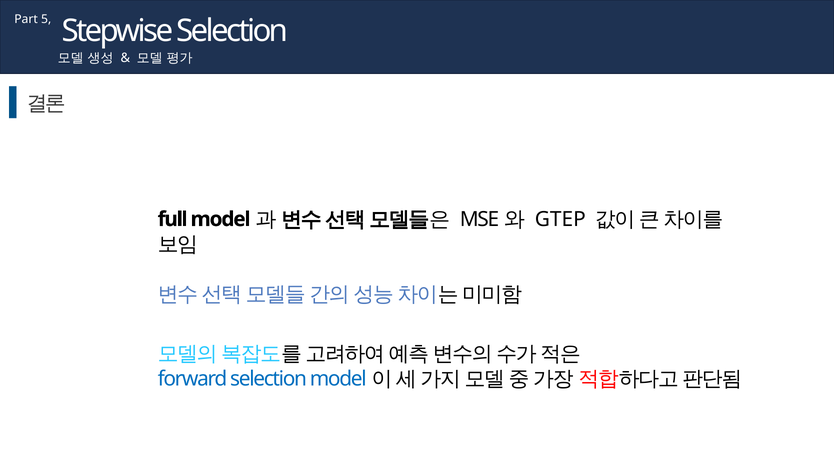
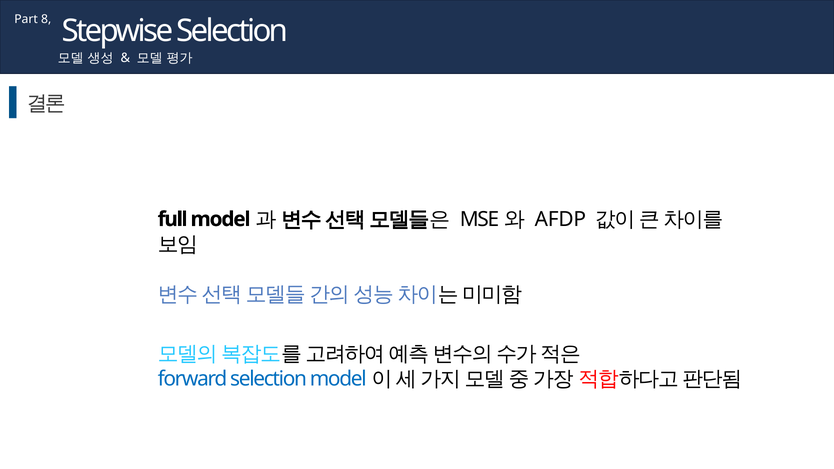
5: 5 -> 8 (46, 19)
GTEP: GTEP -> AFDP (560, 219)
